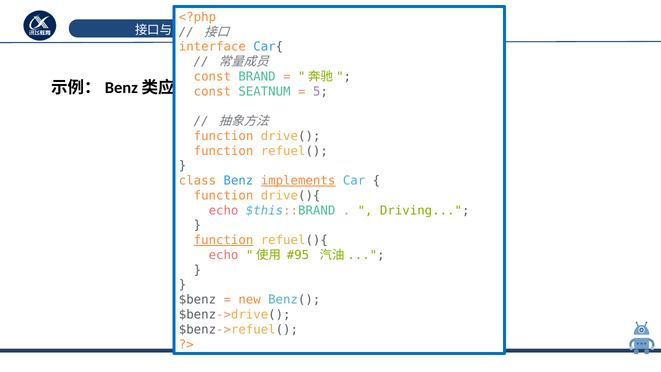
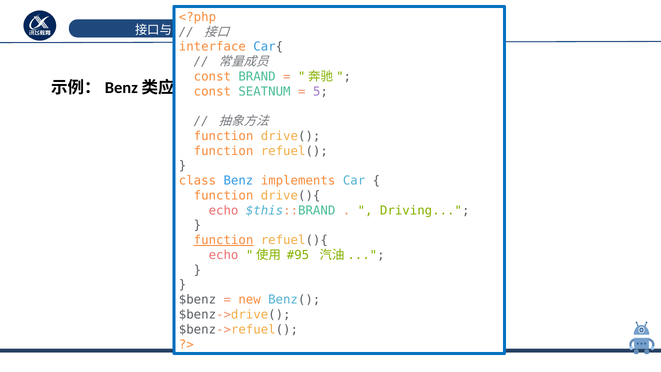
implements underline: present -> none (298, 181)
